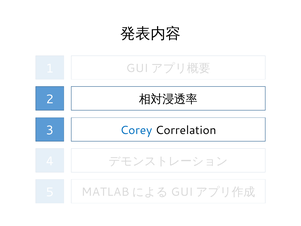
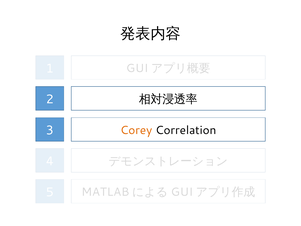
Corey colour: blue -> orange (136, 130)
